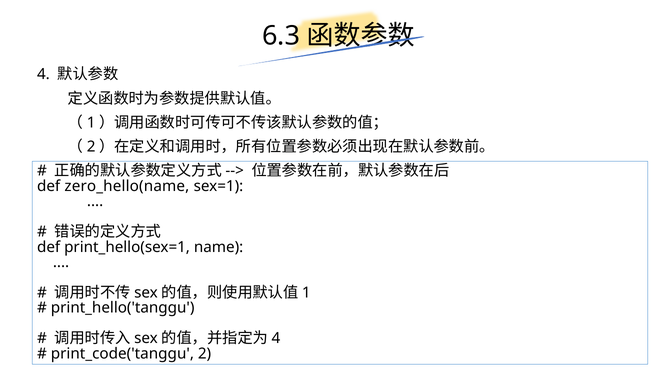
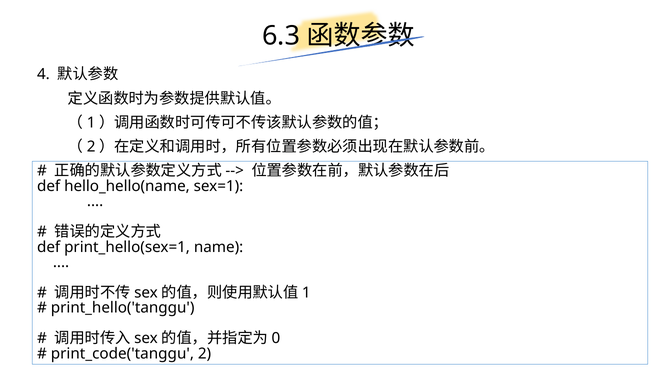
zero_hello(name: zero_hello(name -> hello_hello(name (127, 186)
4: 4 -> 0 (276, 338)
